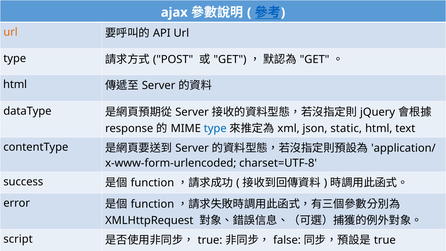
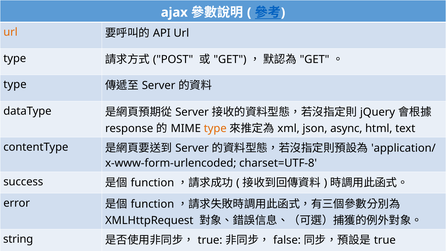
html: html -> type (15, 85)
type colour: blue -> orange (215, 128)
static: static -> async (346, 128)
script: script -> string (18, 239)
